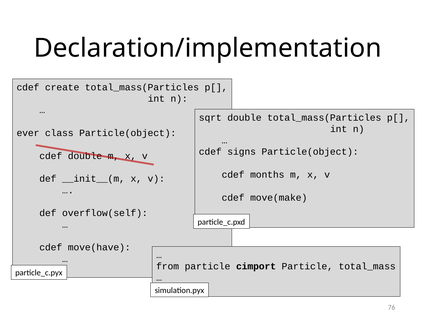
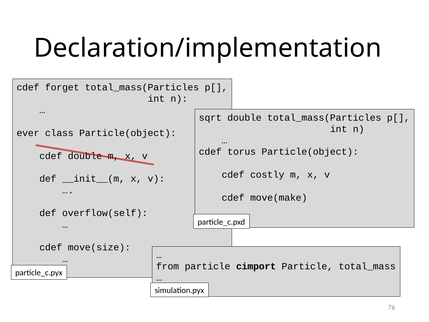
create: create -> forget (62, 87)
signs: signs -> torus (242, 152)
months: months -> costly (267, 175)
move(have: move(have -> move(size (99, 247)
